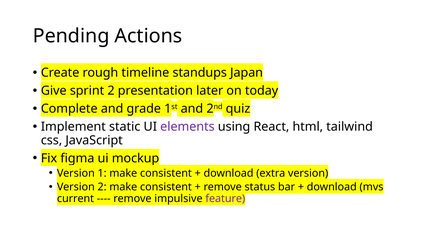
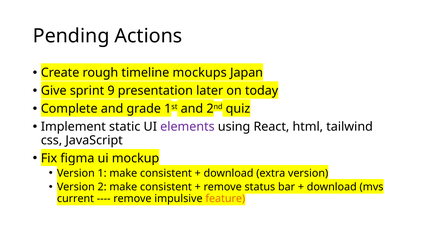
standups: standups -> mockups (200, 73)
sprint 2: 2 -> 9 (111, 91)
feature colour: purple -> orange (225, 198)
